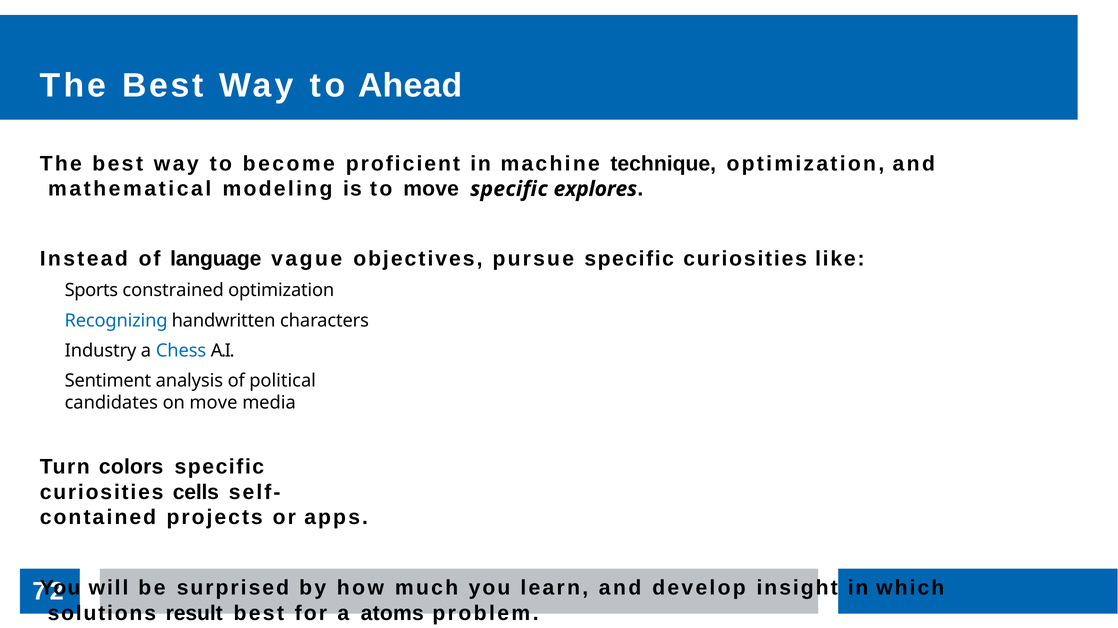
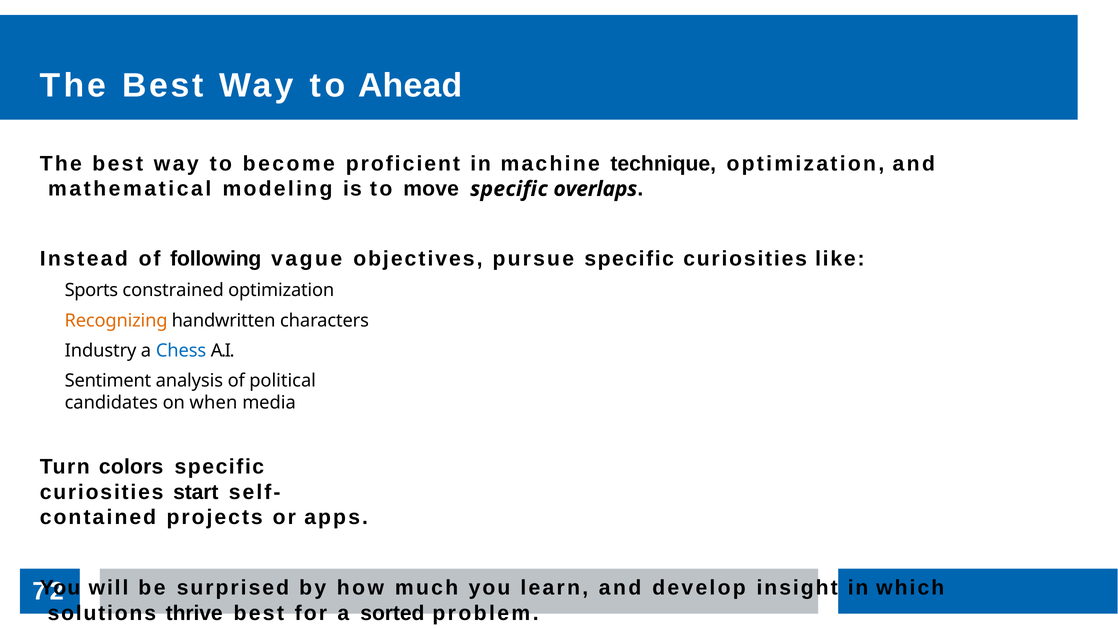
explores: explores -> overlaps (595, 189)
language: language -> following (216, 259)
Recognizing colour: blue -> orange (116, 320)
on move: move -> when (213, 403)
cells: cells -> start (196, 492)
result: result -> thrive (194, 613)
atoms: atoms -> sorted (392, 613)
